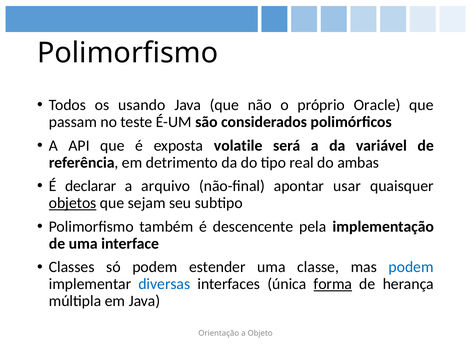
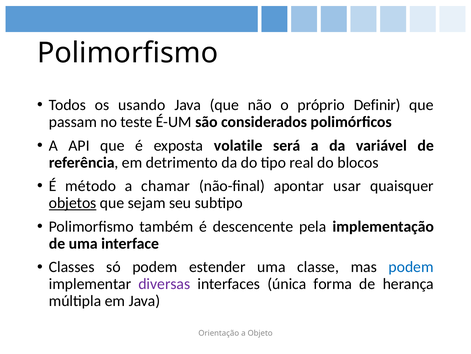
Oracle: Oracle -> Definir (377, 105)
ambas: ambas -> blocos (358, 162)
declarar: declarar -> método (91, 186)
arquivo: arquivo -> chamar (166, 186)
diversas colour: blue -> purple (164, 283)
forma underline: present -> none (333, 283)
